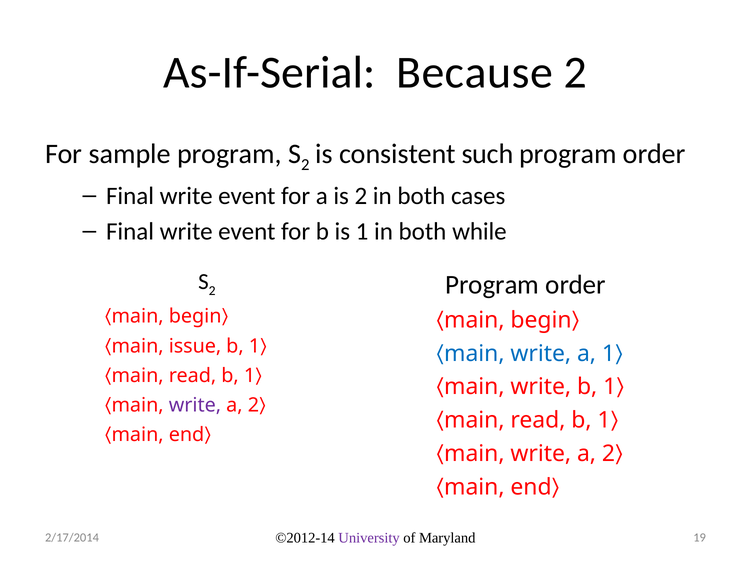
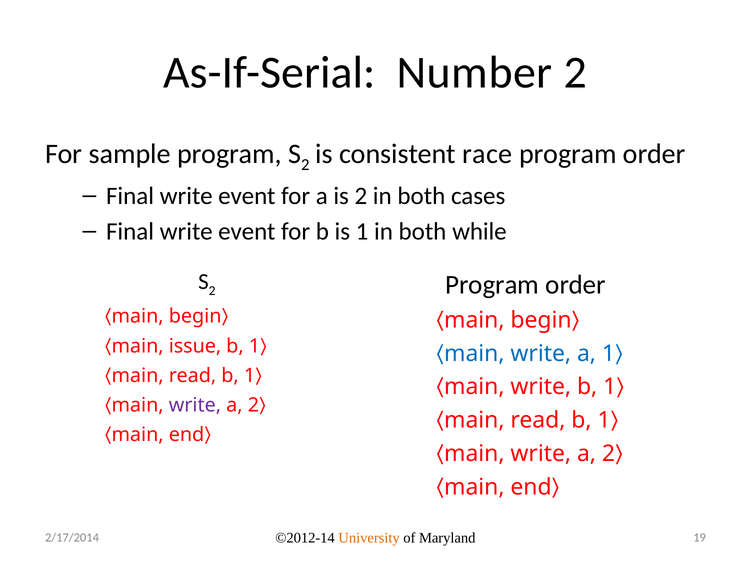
Because: Because -> Number (475, 73)
such: such -> race (487, 154)
University colour: purple -> orange (369, 538)
